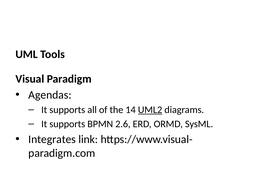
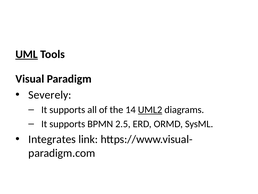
UML underline: none -> present (27, 54)
Agendas: Agendas -> Severely (50, 95)
2.6: 2.6 -> 2.5 (123, 124)
